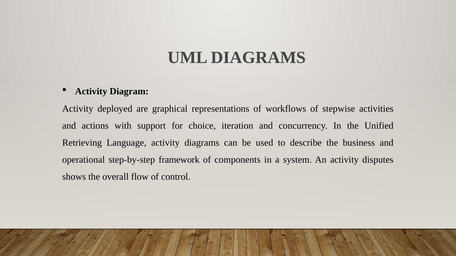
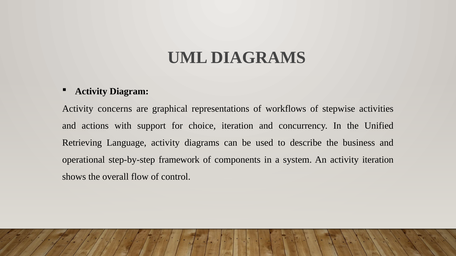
deployed: deployed -> concerns (115, 109)
activity disputes: disputes -> iteration (378, 160)
